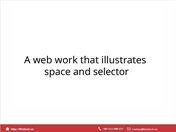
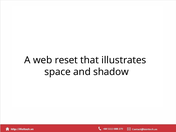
work: work -> reset (66, 60)
selector: selector -> shadow (111, 72)
